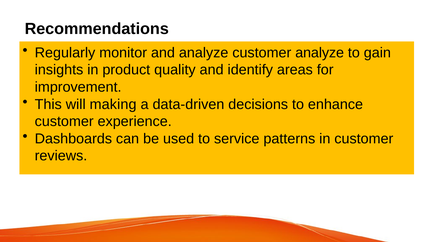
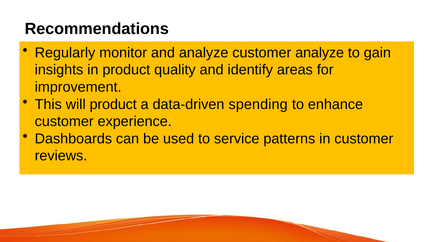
will making: making -> product (113, 104)
decisions: decisions -> spending (258, 104)
